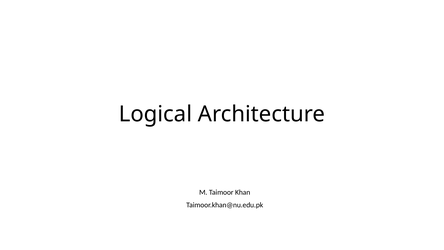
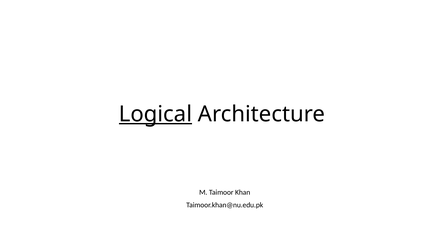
Logical underline: none -> present (156, 114)
